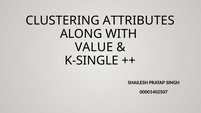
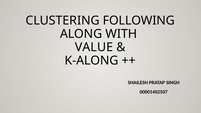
ATTRIBUTES: ATTRIBUTES -> FOLLOWING (139, 21)
K-SINGLE: K-SINGLE -> K-ALONG (92, 61)
